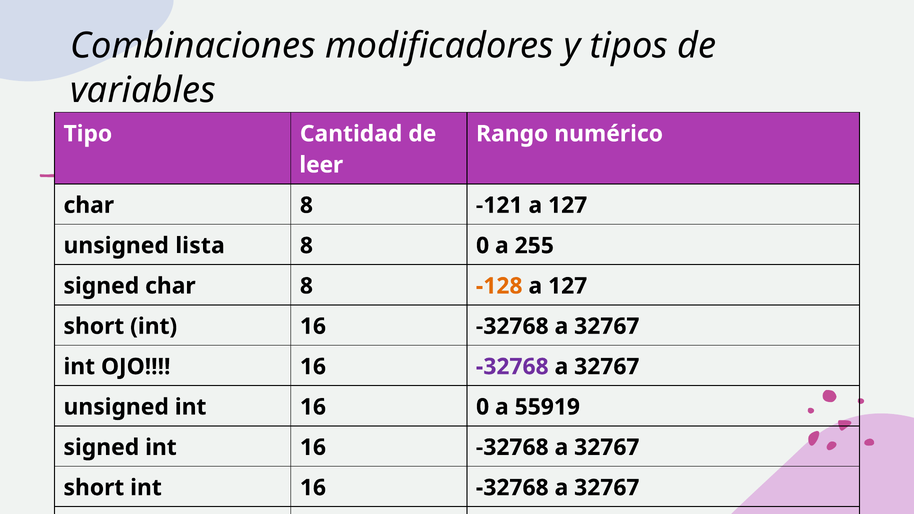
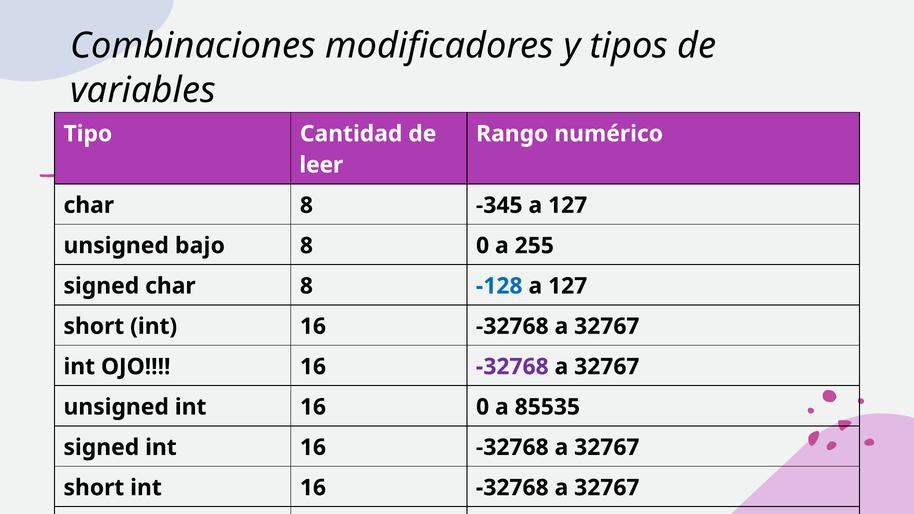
-121: -121 -> -345 (499, 205)
lista: lista -> bajo (200, 246)
-128 colour: orange -> blue (499, 286)
55919: 55919 -> 85535 (547, 407)
